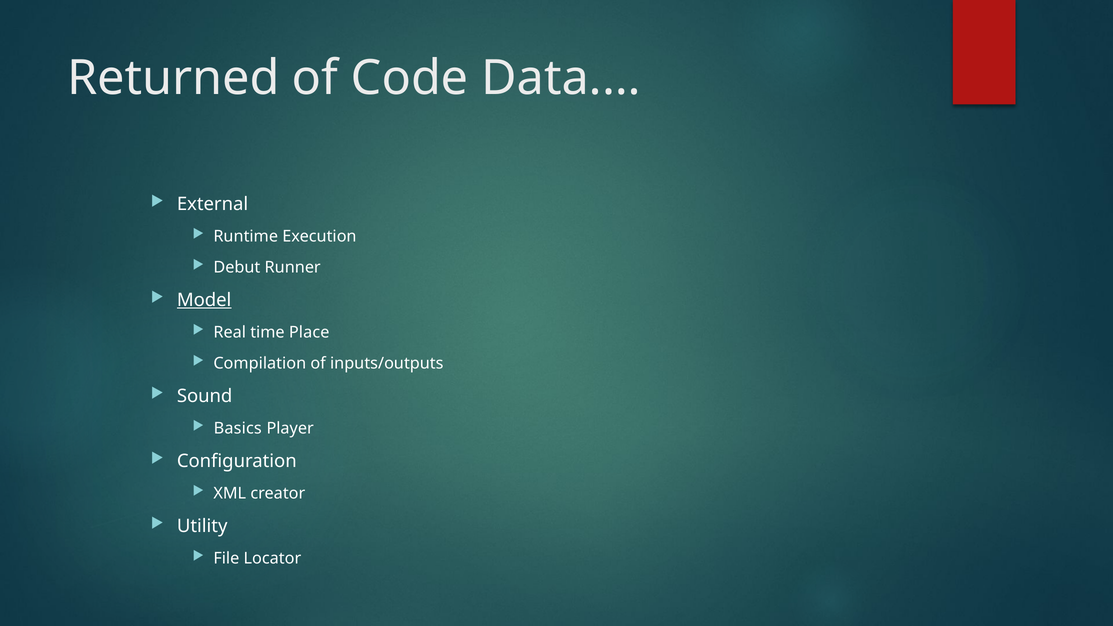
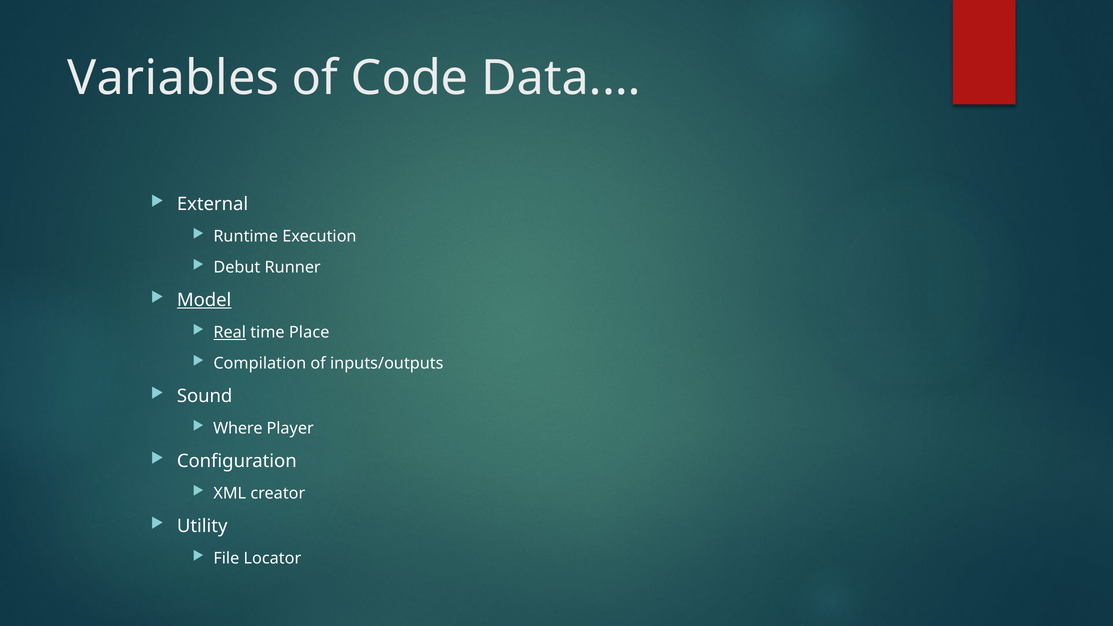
Returned: Returned -> Variables (173, 78)
Real underline: none -> present (230, 332)
Basics: Basics -> Where (238, 428)
